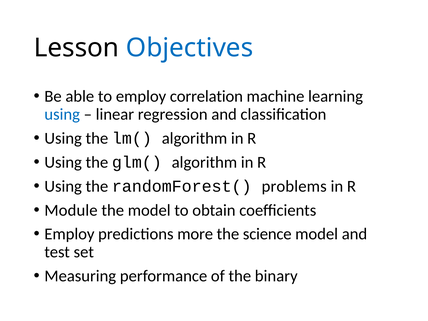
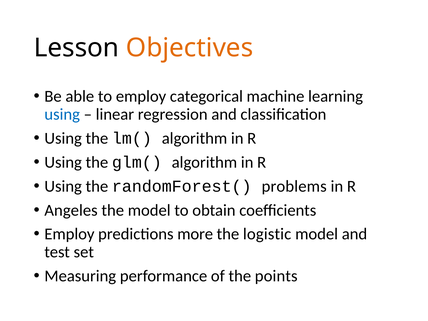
Objectives colour: blue -> orange (190, 48)
correlation: correlation -> categorical (206, 96)
Module: Module -> Angeles (71, 210)
science: science -> logistic (267, 234)
binary: binary -> points (276, 276)
